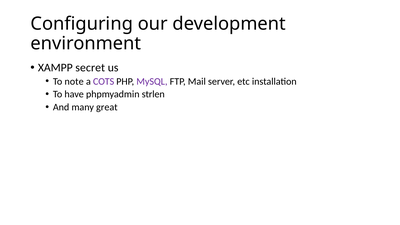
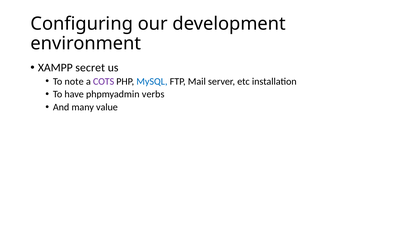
MySQL colour: purple -> blue (152, 81)
strlen: strlen -> verbs (153, 94)
great: great -> value (107, 107)
